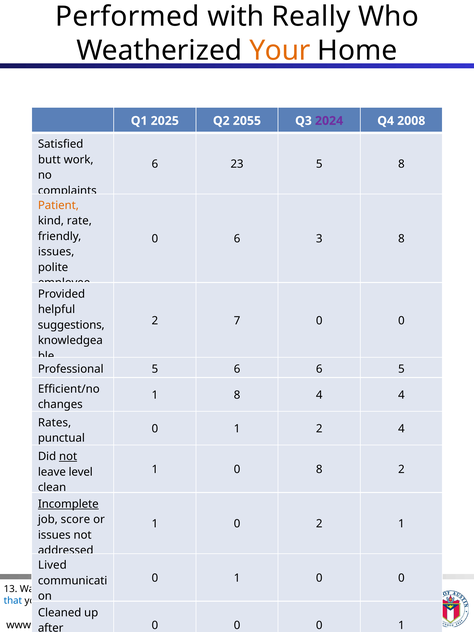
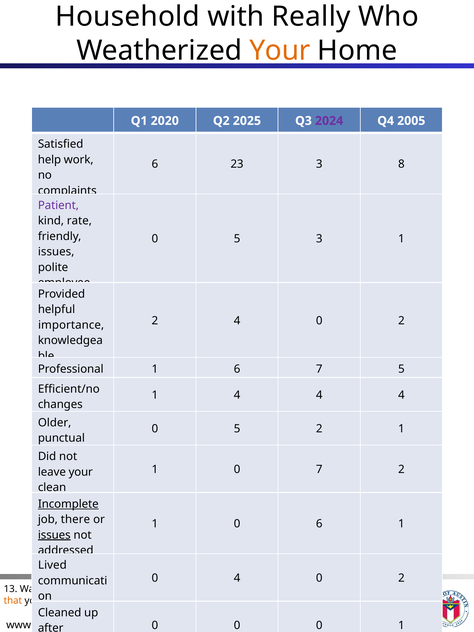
Performed: Performed -> Household (127, 17)
2025: 2025 -> 2020 (165, 121)
2055: 2055 -> 2025 (247, 121)
2008: 2008 -> 2005 (411, 121)
butt: butt -> help (49, 160)
23 5: 5 -> 3 (319, 164)
Patient colour: orange -> purple (58, 205)
6: 6 -> 5 (237, 239)
3 8: 8 -> 1 (401, 239)
2 7: 7 -> 4 (237, 321)
0: 0 -> 2 (401, 321)
suggestions: suggestions -> importance (71, 325)
Professional 5: 5 -> 1 (155, 369)
6 6: 6 -> 7 (319, 369)
1 8: 8 -> 4 (237, 395)
Rates: Rates -> Older (55, 423)
1: 1 -> 5 (237, 429)
2 4: 4 -> 1 (401, 429)
not underline: present -> none (68, 456)
0 8: 8 -> 7 (319, 469)
leave level: level -> your (81, 472)
job score: score -> there (75, 519)
1 0 2: 2 -> 6 (319, 524)
issues underline: none -> present (54, 535)
1: 1 -> 4 (237, 578)
0: 0 -> 2 (401, 578)
that colour: blue -> orange (13, 601)
